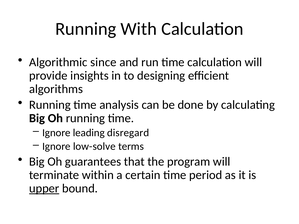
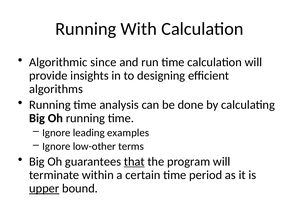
disregard: disregard -> examples (128, 133)
low-solve: low-solve -> low-other (94, 147)
that underline: none -> present (134, 162)
